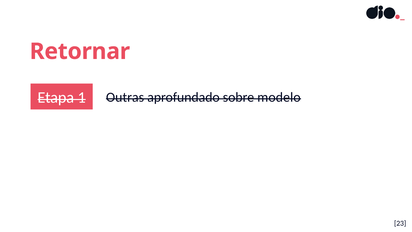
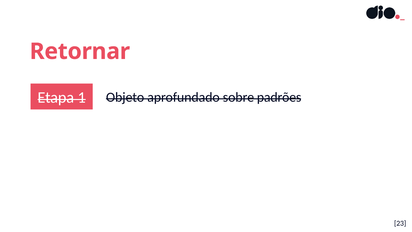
Outras: Outras -> Objeto (125, 97)
modelo: modelo -> padrões (279, 97)
